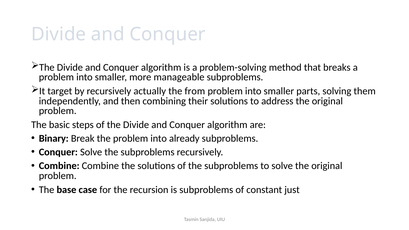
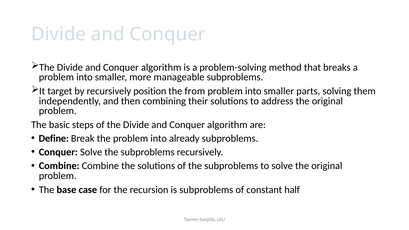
actually: actually -> position (150, 91)
Binary: Binary -> Define (54, 138)
just: just -> half (292, 190)
